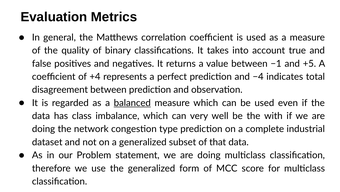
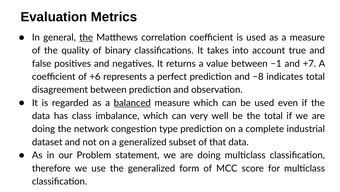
the underline: none -> present (86, 37)
+5: +5 -> +7 (309, 63)
+4: +4 -> +6 (95, 76)
−4: −4 -> −8 (258, 76)
the with: with -> total (273, 116)
